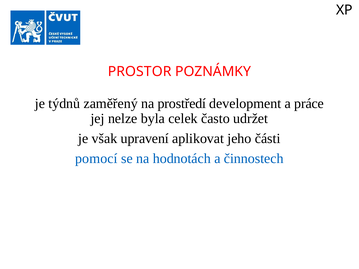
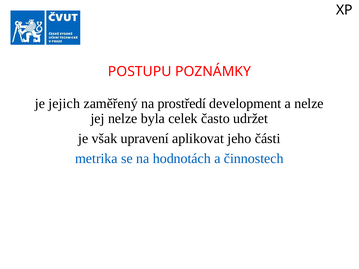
PROSTOR: PROSTOR -> POSTUPU (140, 72)
týdnů: týdnů -> jejich (64, 104)
a práce: práce -> nelze (309, 104)
pomocí: pomocí -> metrika (96, 159)
